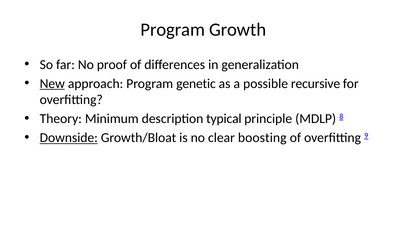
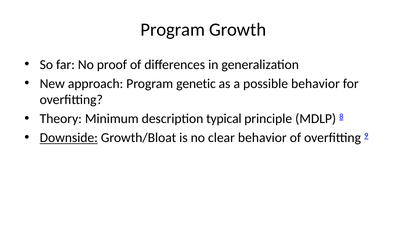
New underline: present -> none (52, 84)
possible recursive: recursive -> behavior (315, 84)
clear boosting: boosting -> behavior (262, 138)
